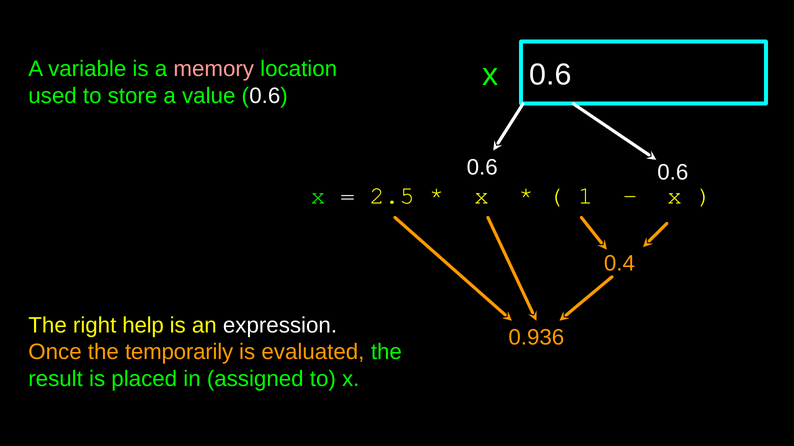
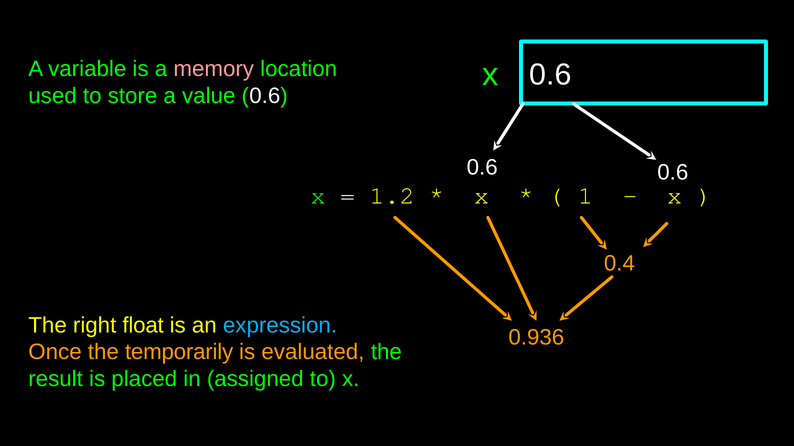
2.5: 2.5 -> 1.2 (392, 196)
help: help -> float (143, 326)
expression colour: white -> light blue (280, 326)
